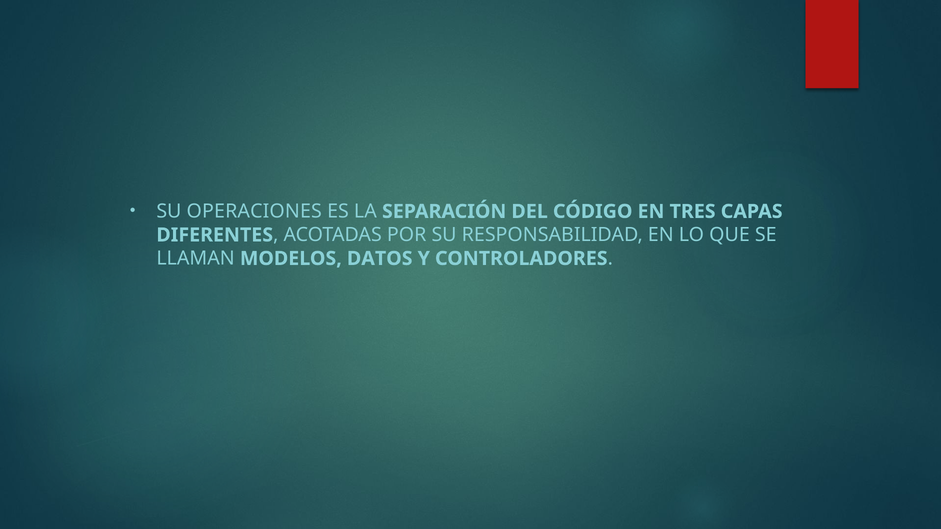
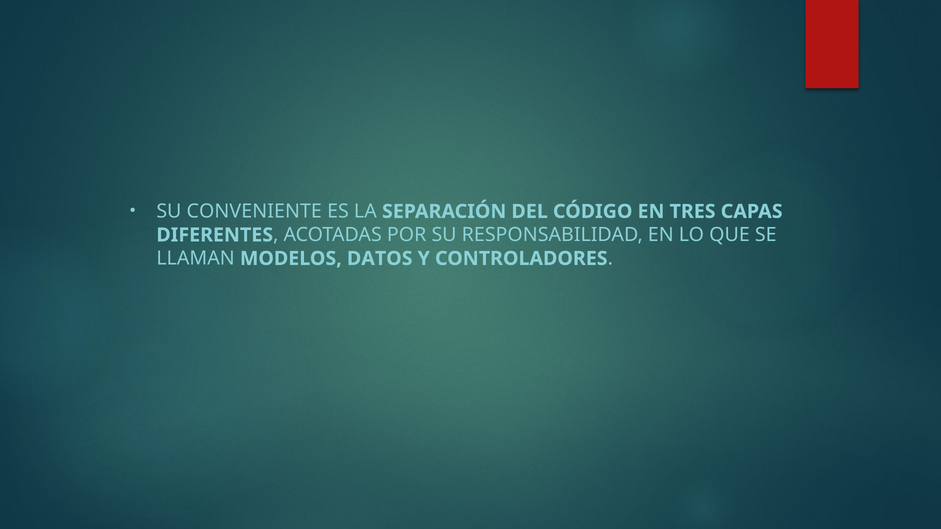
OPERACIONES: OPERACIONES -> CONVENIENTE (254, 212)
